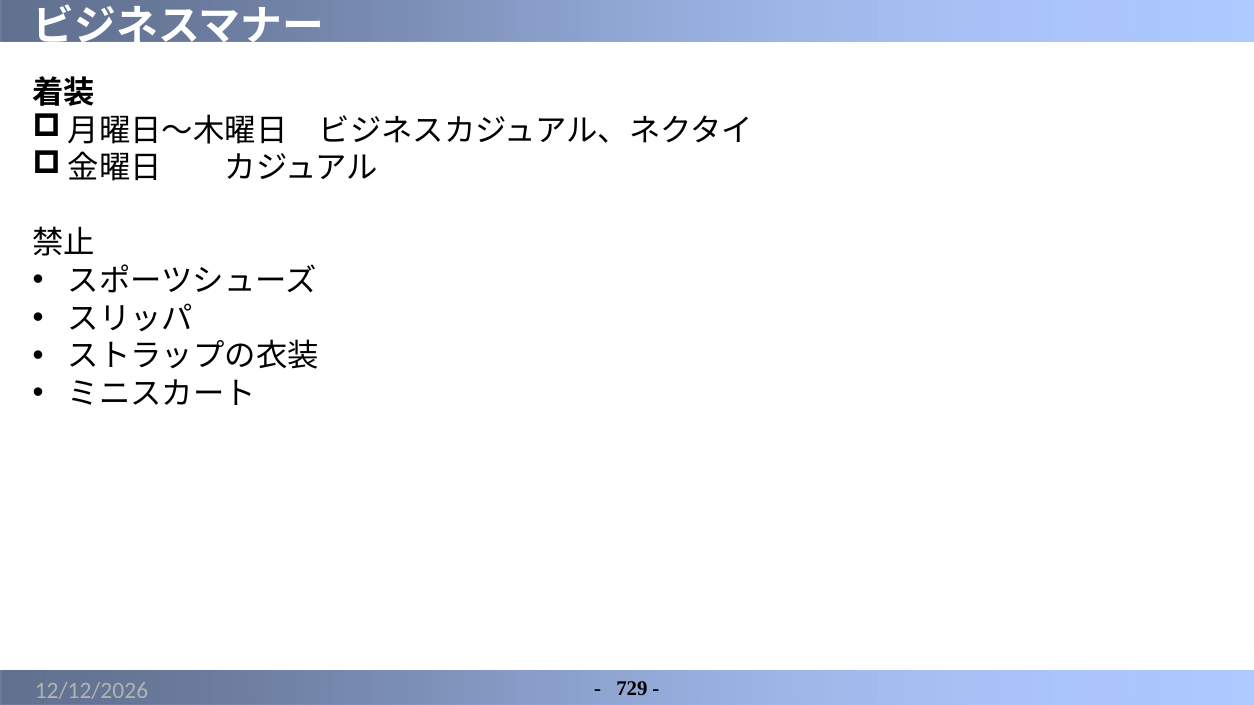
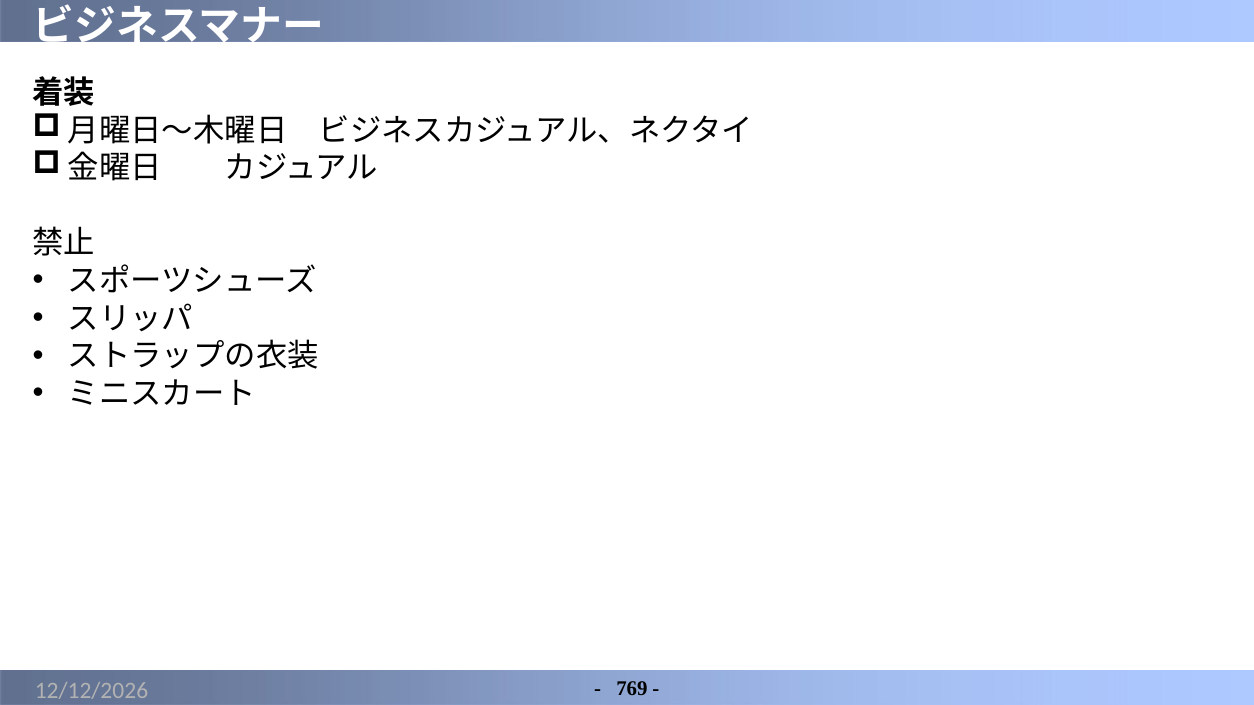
729: 729 -> 769 (632, 689)
